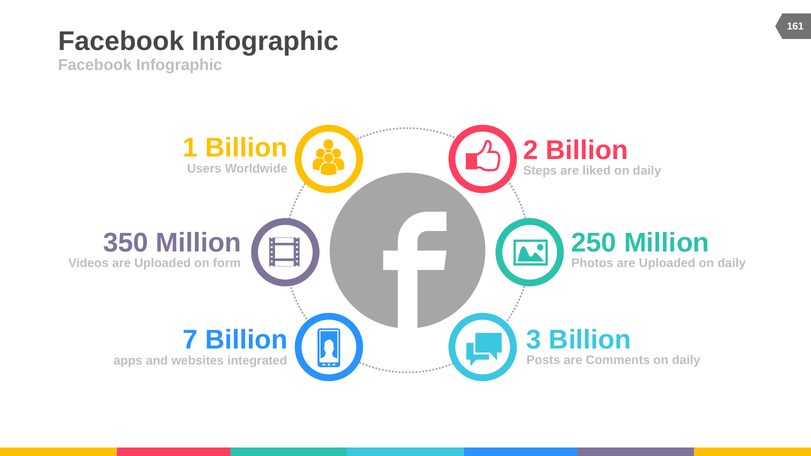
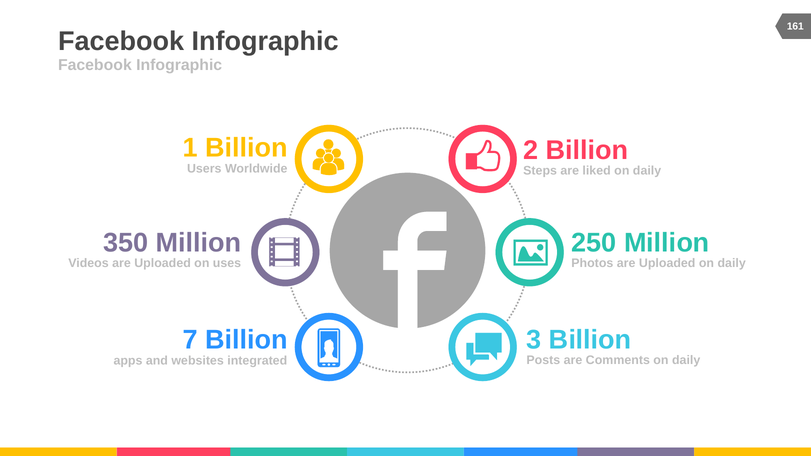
form: form -> uses (227, 263)
